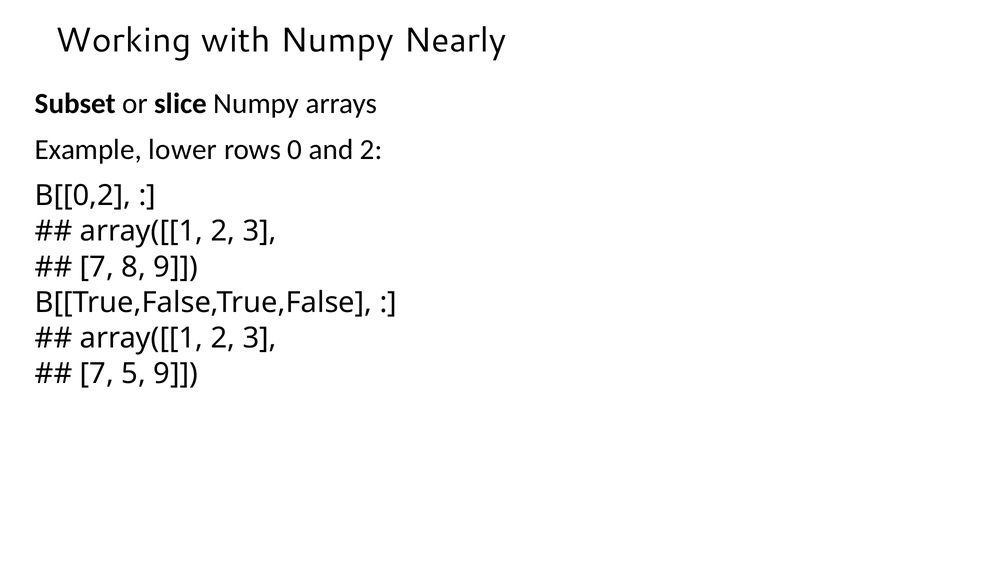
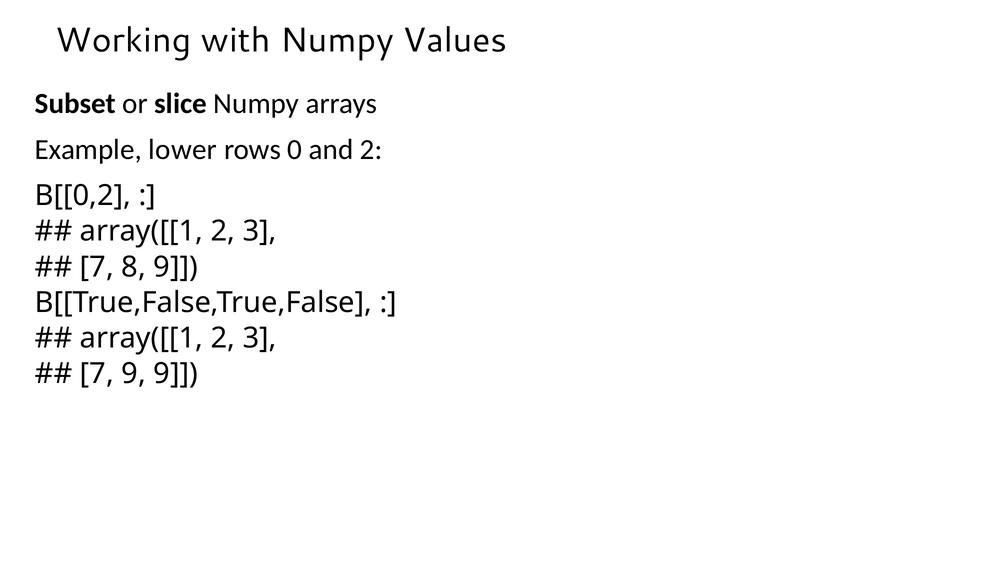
Nearly: Nearly -> Values (455, 40)
7 5: 5 -> 9 (134, 374)
